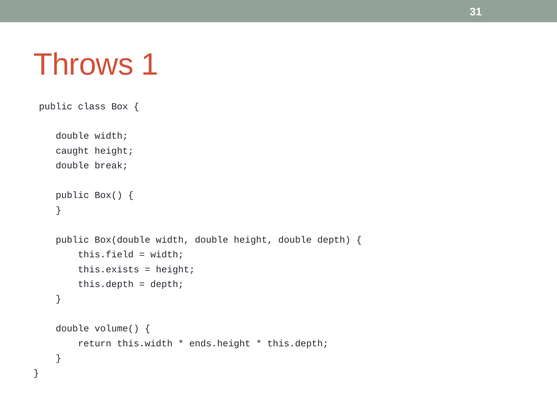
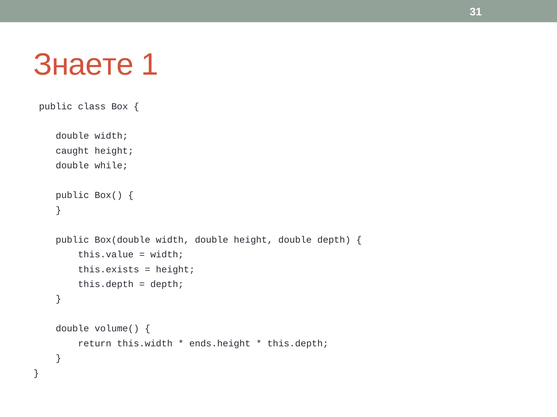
Throws: Throws -> Знаете (83, 65)
break: break -> while (111, 166)
this.field: this.field -> this.value (106, 255)
